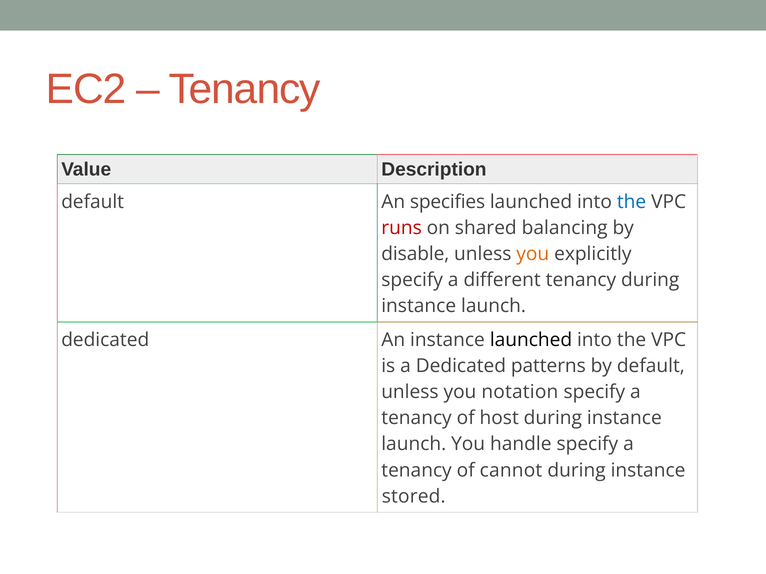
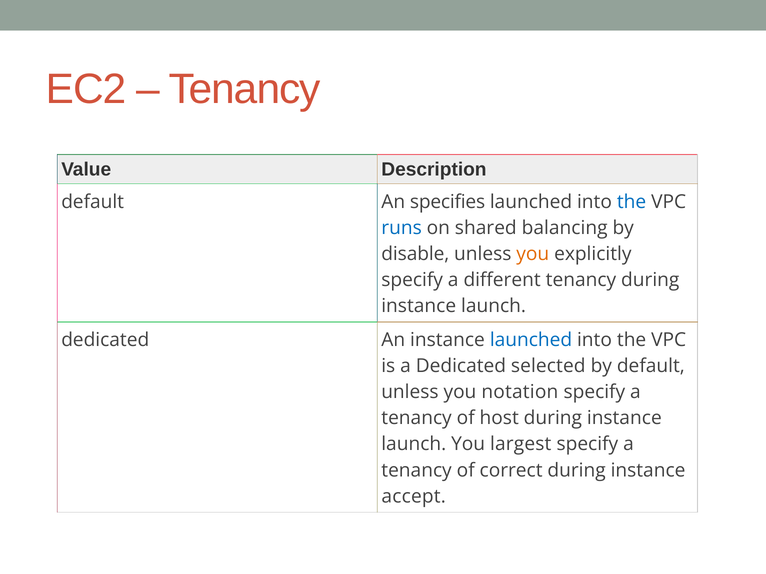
runs colour: red -> blue (402, 228)
launched colour: black -> blue (531, 340)
patterns: patterns -> selected (548, 366)
handle: handle -> largest (521, 445)
cannot: cannot -> correct (511, 471)
stored: stored -> accept (414, 497)
